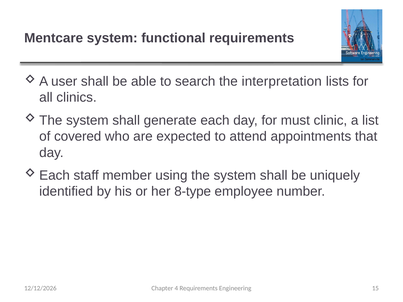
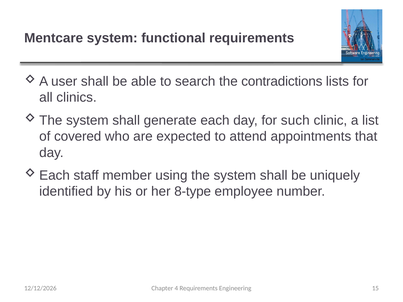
interpretation: interpretation -> contradictions (282, 82)
must: must -> such (295, 120)
